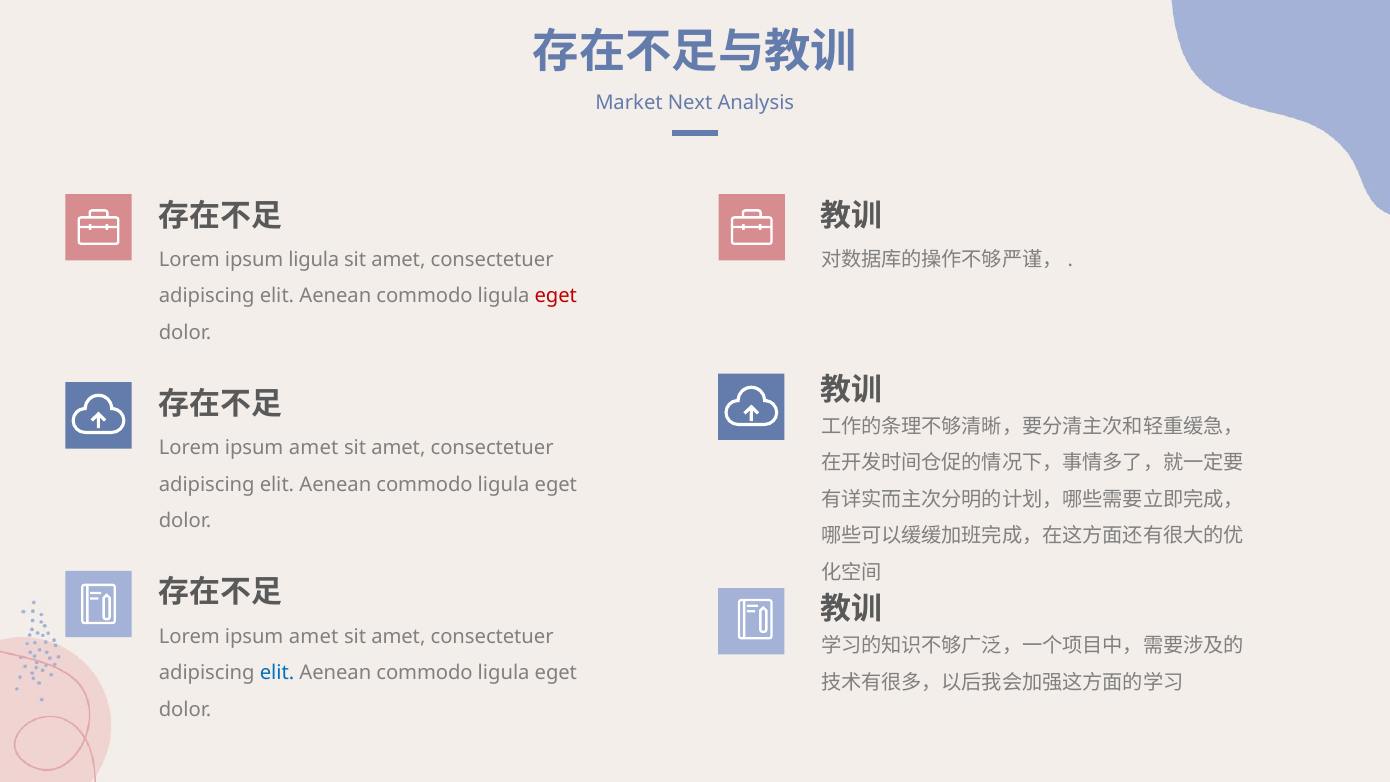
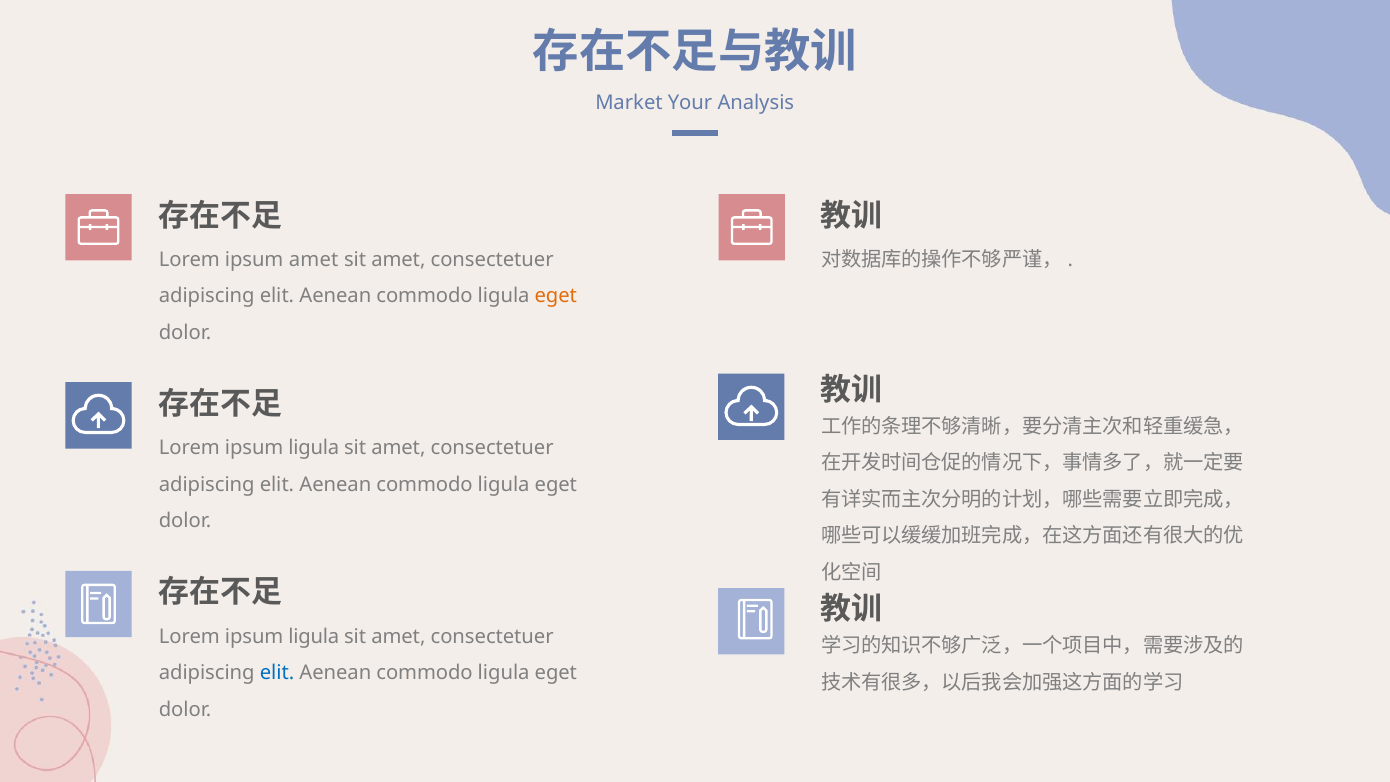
Next: Next -> Your (690, 102)
ipsum ligula: ligula -> amet (314, 260)
eget colour: red -> orange (556, 296)
amet: amet -> ligula (314, 448)
amet: amet -> ligula (314, 636)
